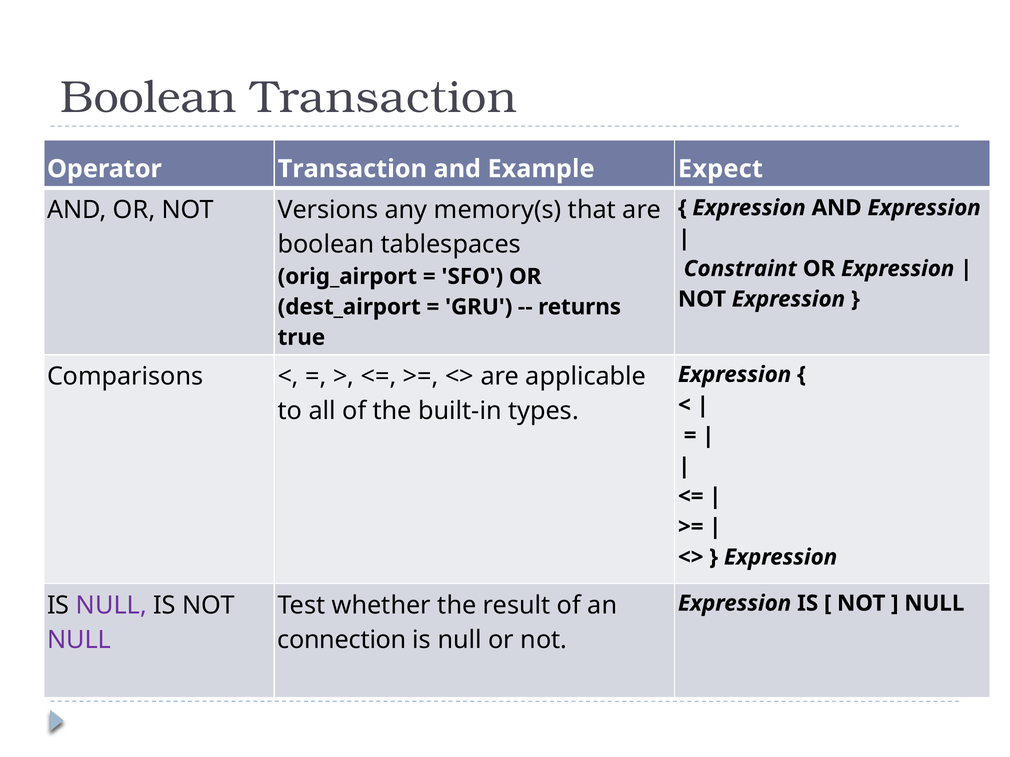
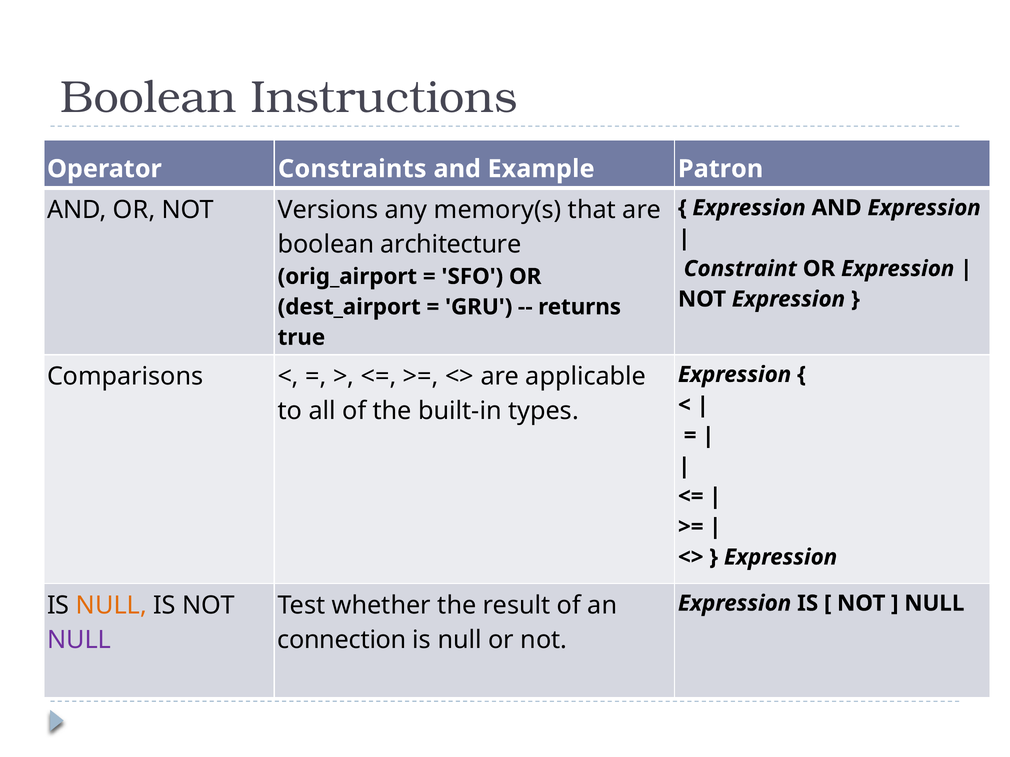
Boolean Transaction: Transaction -> Instructions (384, 97)
Operator Transaction: Transaction -> Constraints (352, 169)
Expect: Expect -> Patron (721, 169)
tablespaces: tablespaces -> architecture (451, 244)
NULL colour: purple -> orange (111, 606)
